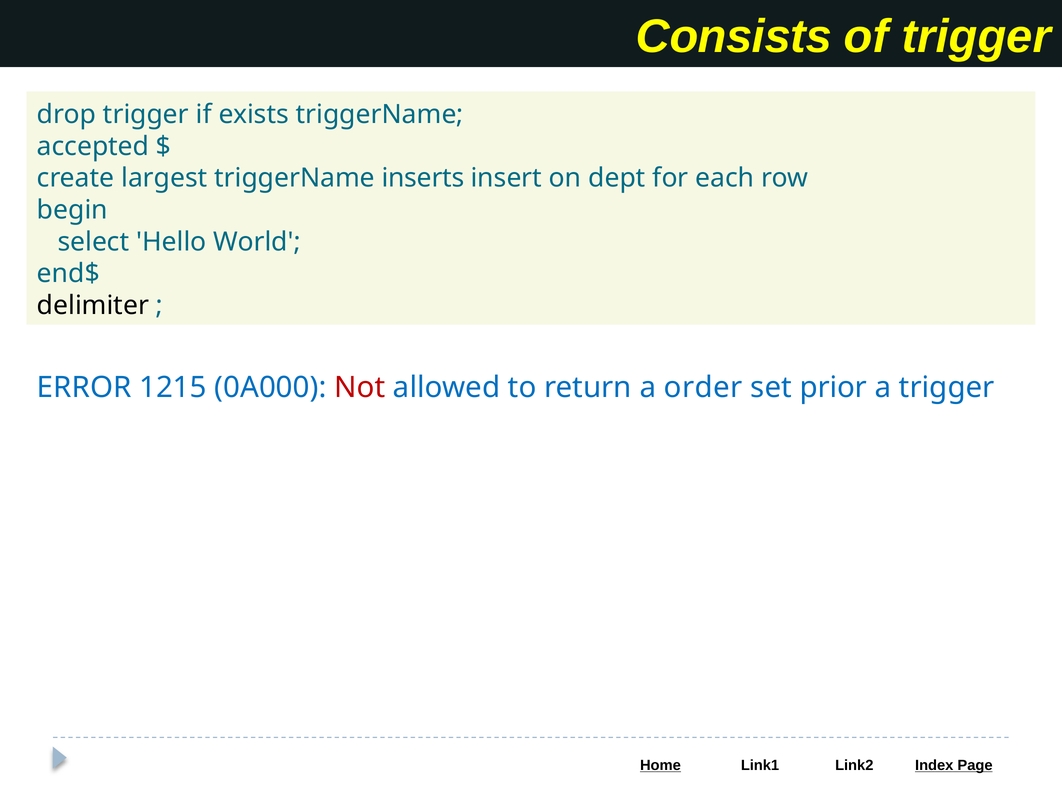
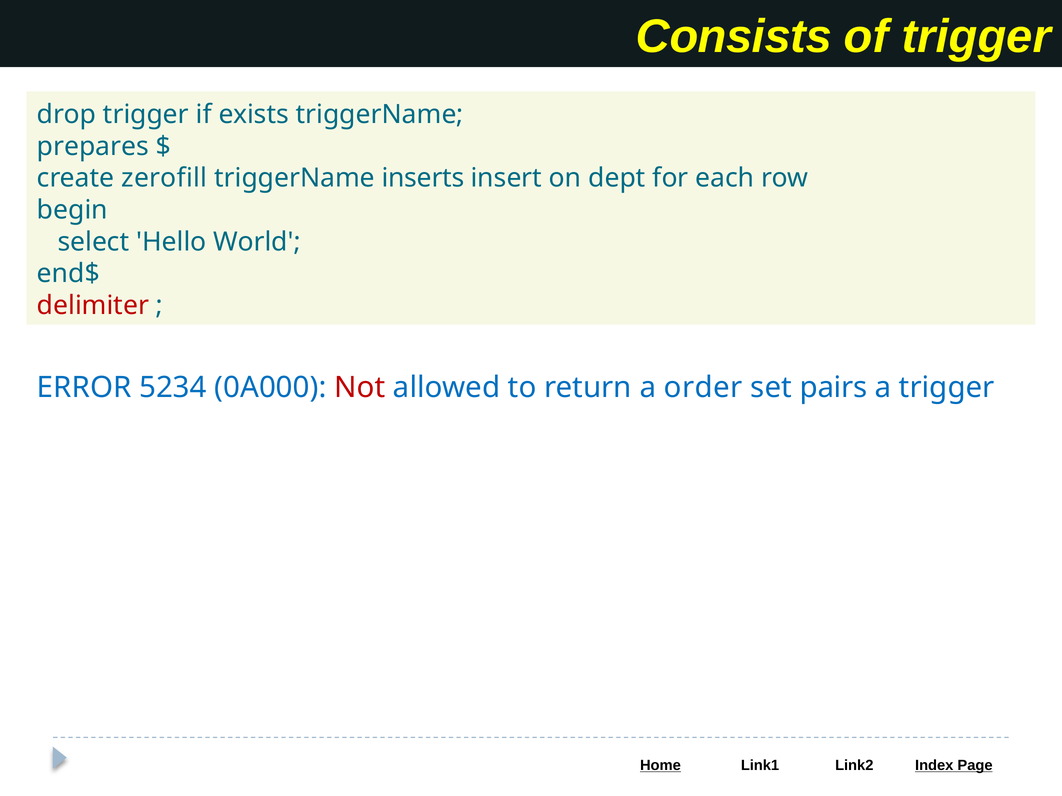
accepted: accepted -> prepares (93, 146)
largest: largest -> zerofill (164, 178)
delimiter colour: black -> red (93, 306)
1215: 1215 -> 5234 (173, 388)
prior: prior -> pairs (833, 388)
